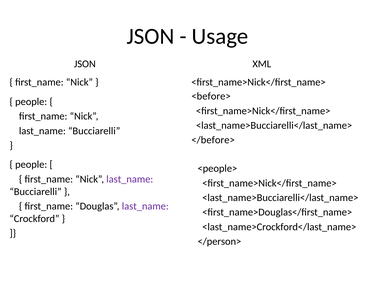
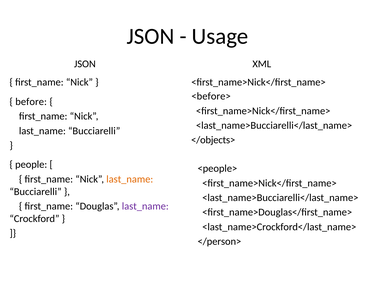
people: people -> before (31, 102)
</before>: </before> -> </objects> (213, 140)
last_name colour: purple -> orange (130, 179)
